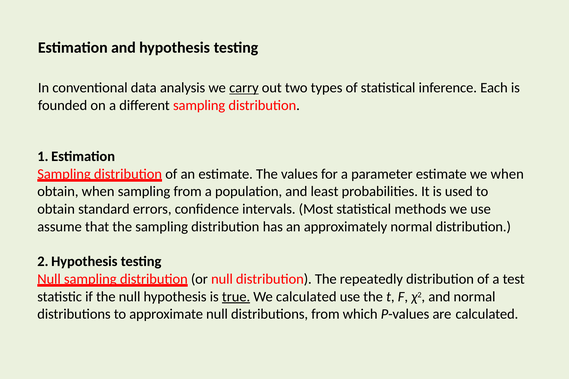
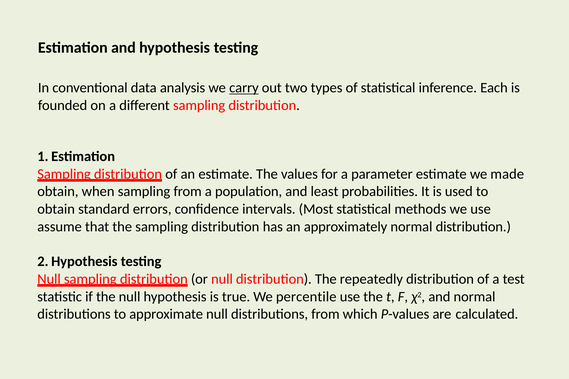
we when: when -> made (507, 174)
true underline: present -> none (236, 297)
We calculated: calculated -> percentile (306, 297)
